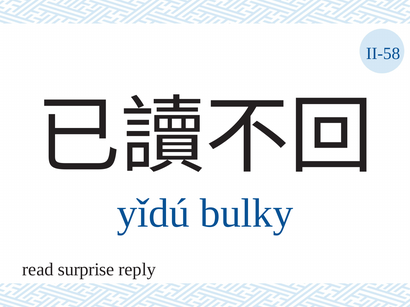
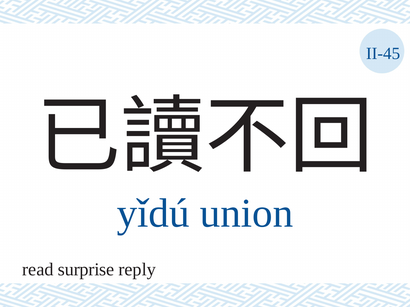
II-58: II-58 -> II-45 (383, 54)
bulky: bulky -> union (247, 214)
